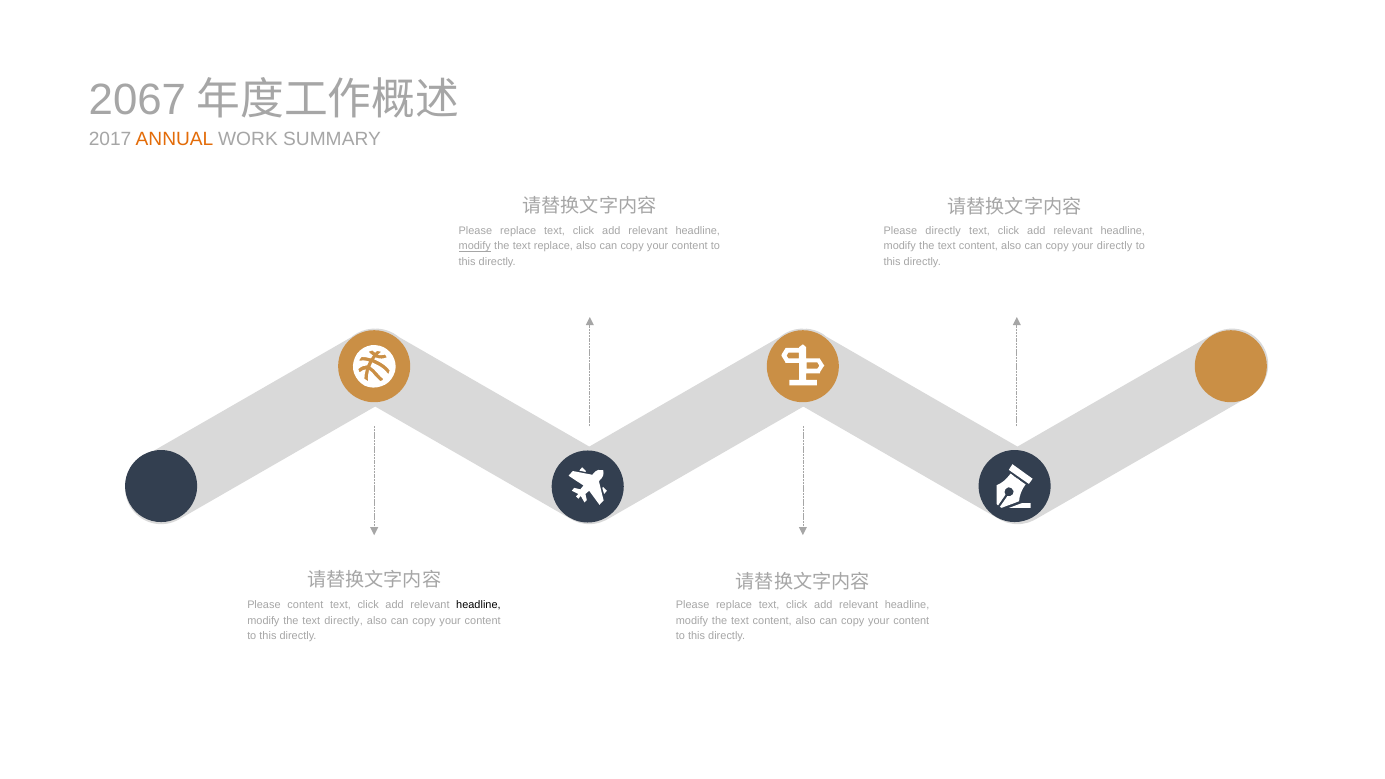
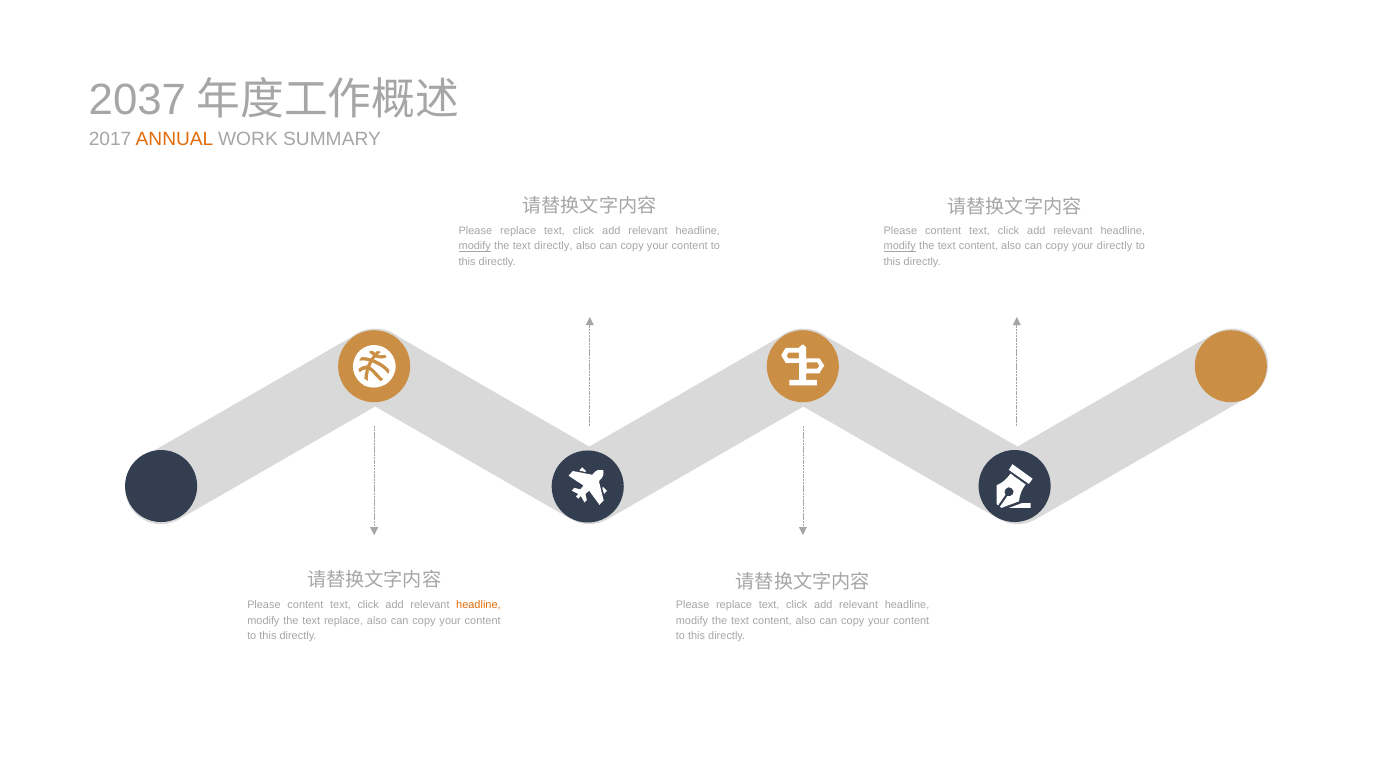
2067: 2067 -> 2037 (137, 100)
directly: directly -> content (943, 231)
text replace: replace -> directly (553, 246)
modify underline: none -> present (900, 246)
headline colour: black -> orange (478, 605)
text directly: directly -> replace (344, 621)
